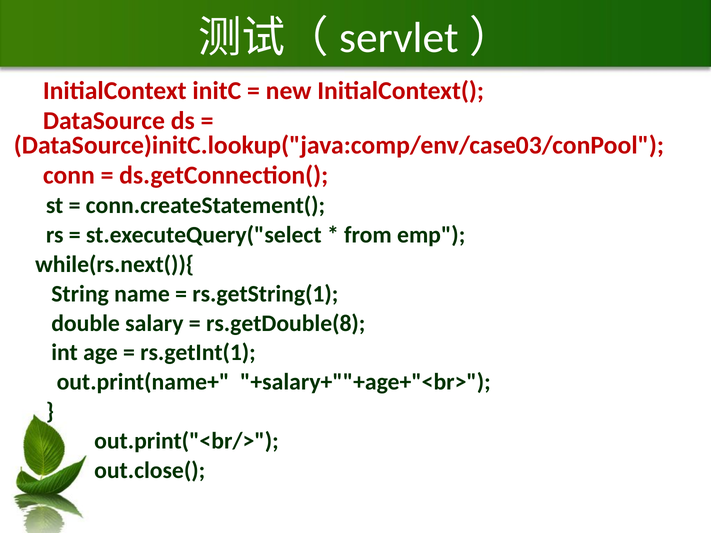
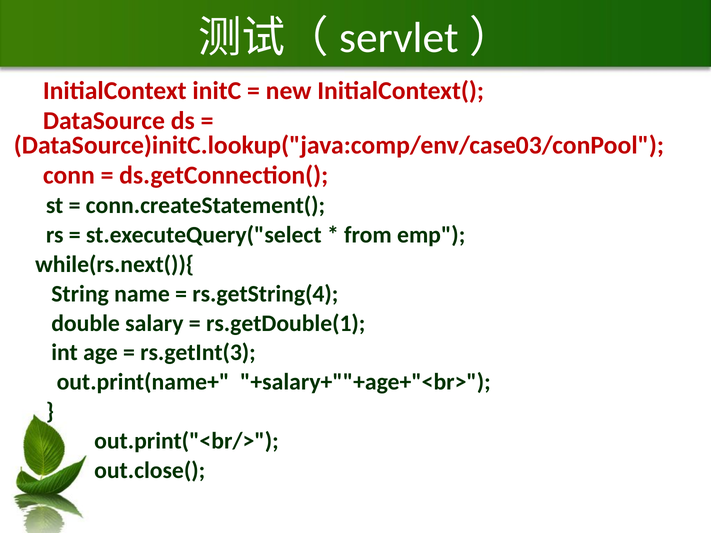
rs.getString(1: rs.getString(1 -> rs.getString(4 (265, 294)
rs.getDouble(8: rs.getDouble(8 -> rs.getDouble(1 (286, 323)
rs.getInt(1: rs.getInt(1 -> rs.getInt(3 (198, 353)
